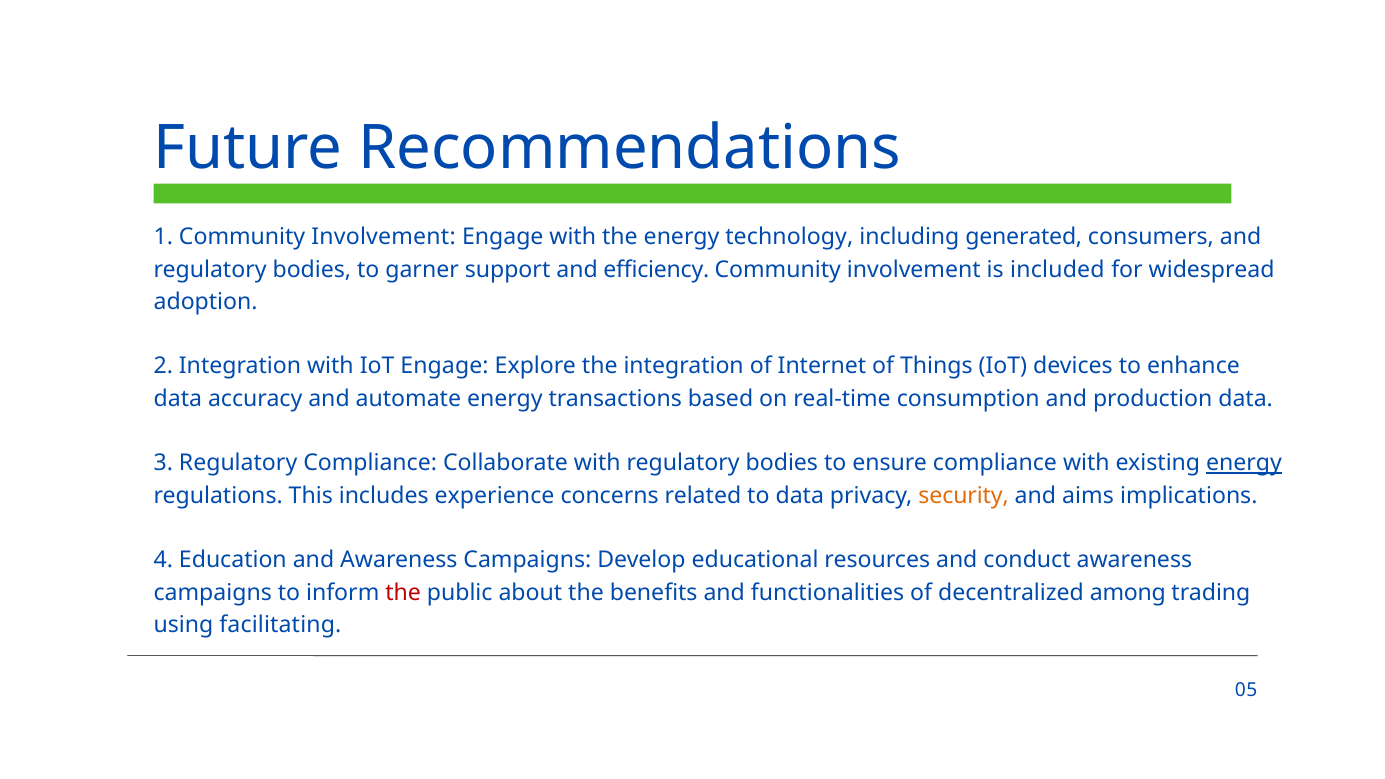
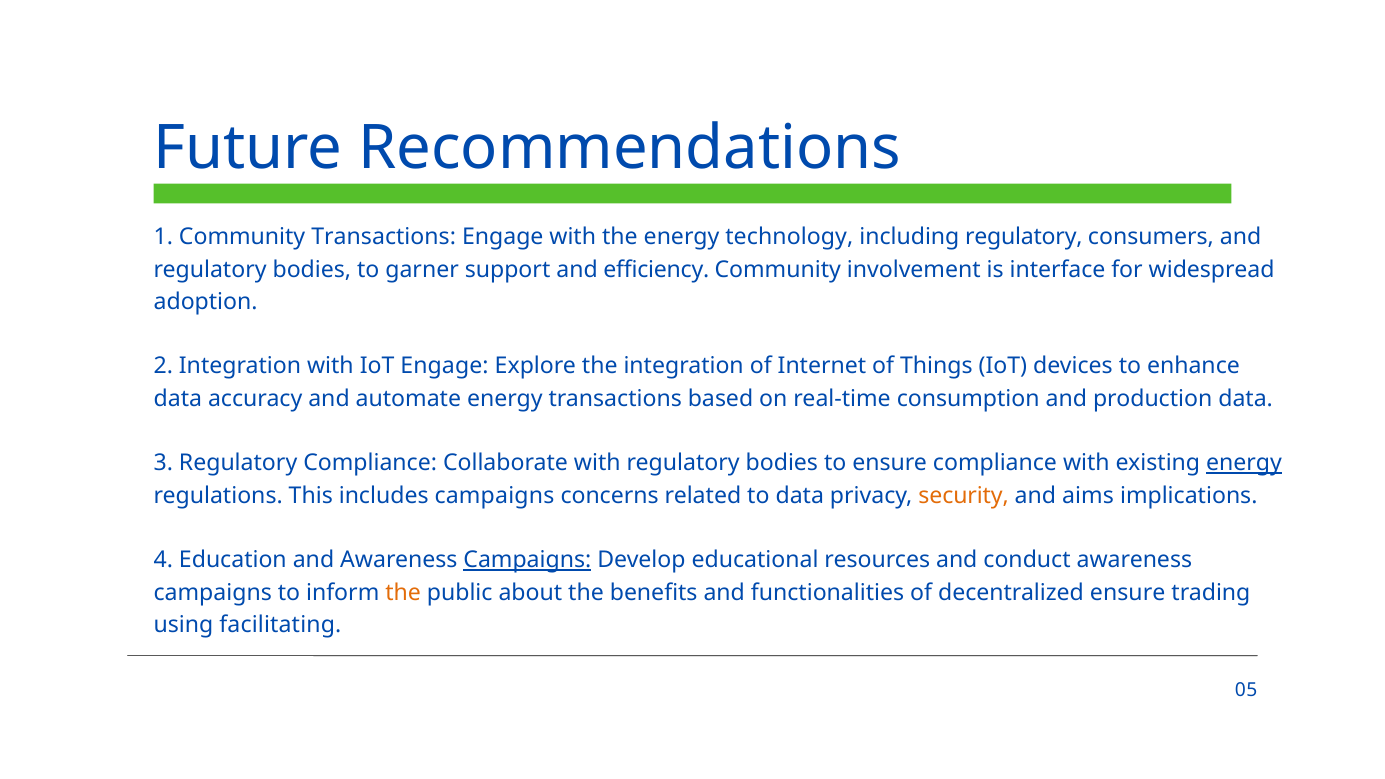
1 Community Involvement: Involvement -> Transactions (384, 237)
including generated: generated -> regulatory (1024, 237)
included: included -> interface (1058, 269)
includes experience: experience -> campaigns (494, 496)
Campaigns underline: none -> present (527, 560)
the colour: red -> orange (403, 593)
decentralized among: among -> ensure (1128, 593)
